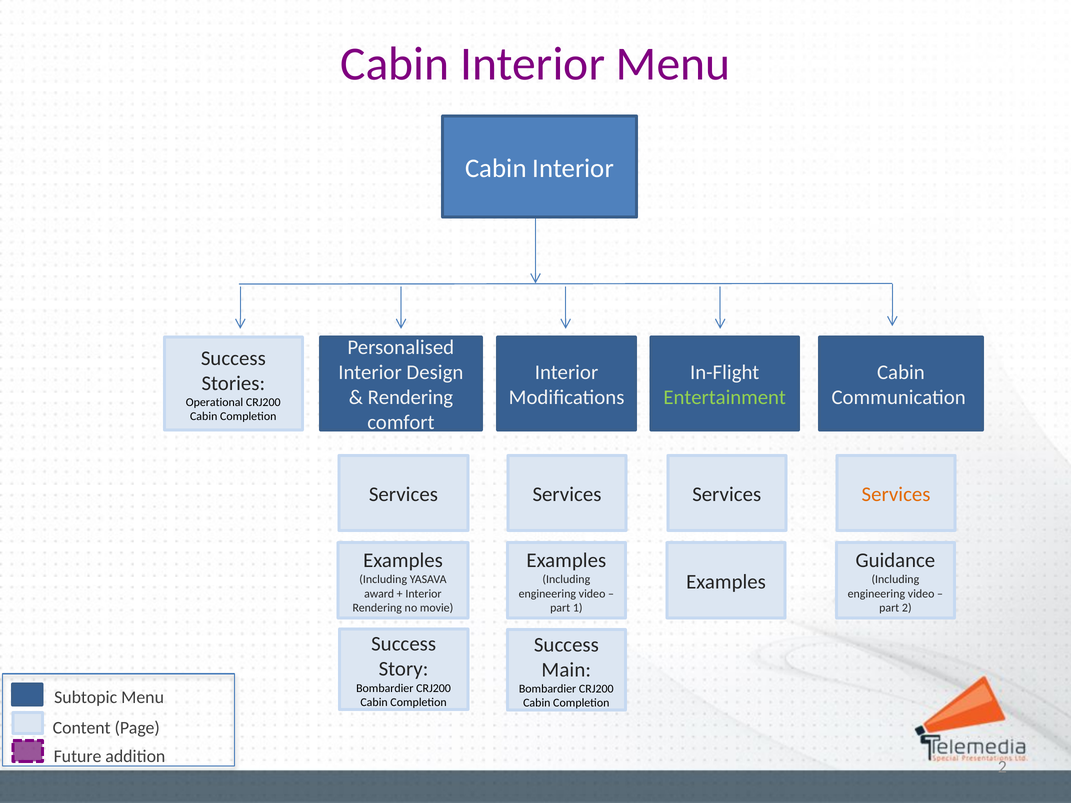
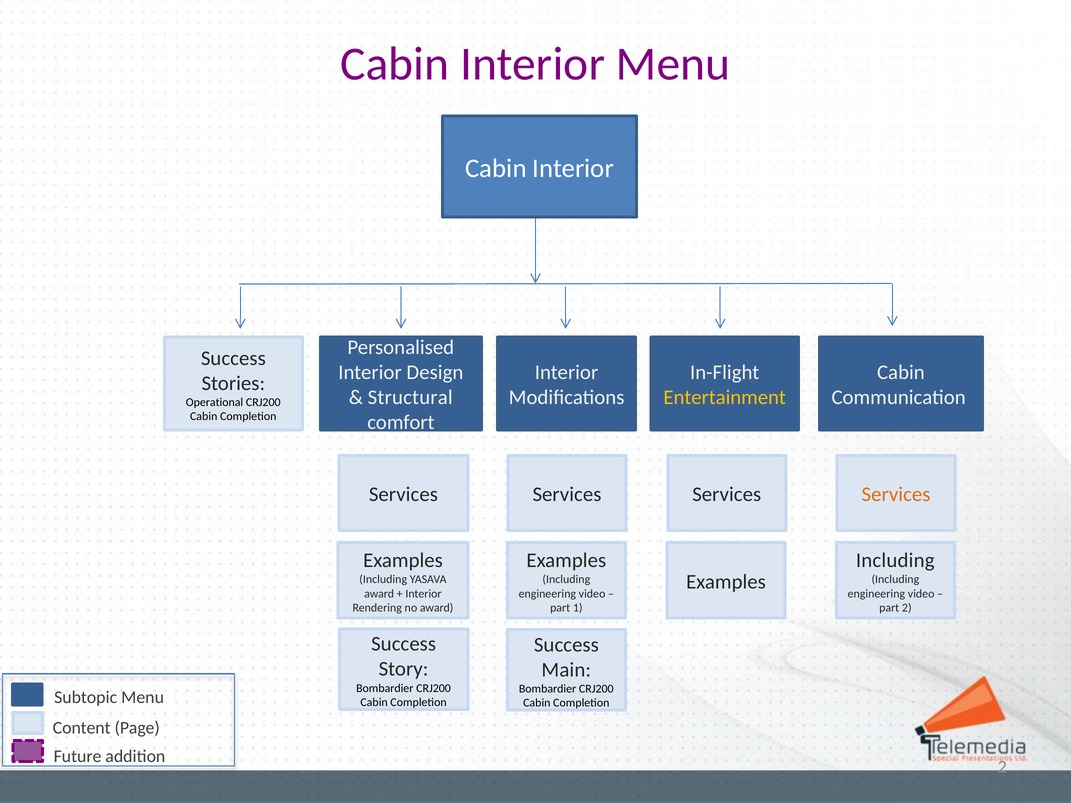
Rendering: Rendering -> Structural (410, 398)
Entertainment colour: light green -> yellow (725, 398)
Guidance: Guidance -> Including (895, 561)
no movie: movie -> award (437, 608)
